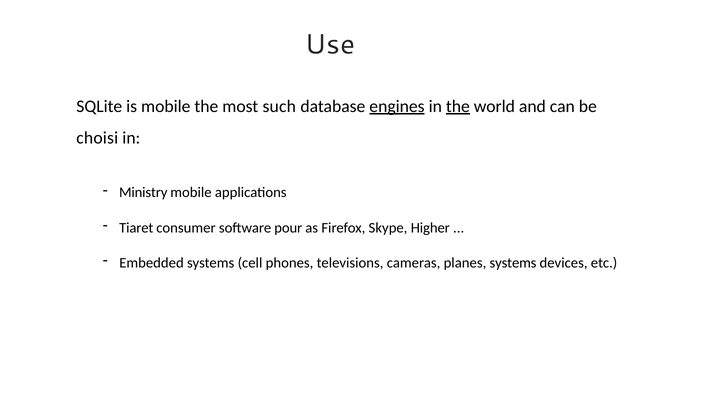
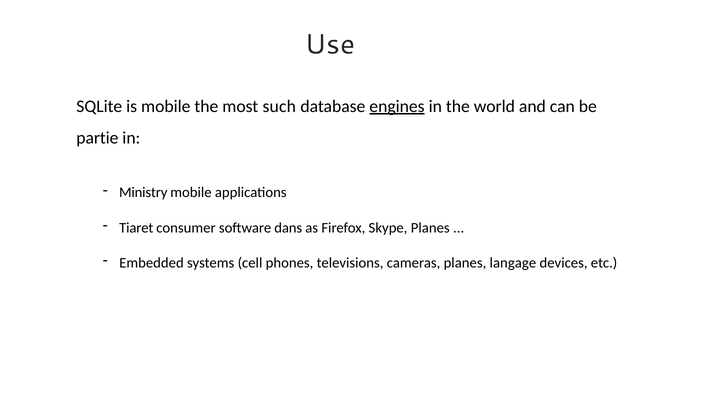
the underline: present -> none (458, 106)
choisi: choisi -> partie (97, 138)
pour: pour -> dans (288, 228)
Skype Higher: Higher -> Planes (430, 228)
planes systems: systems -> langage (513, 263)
